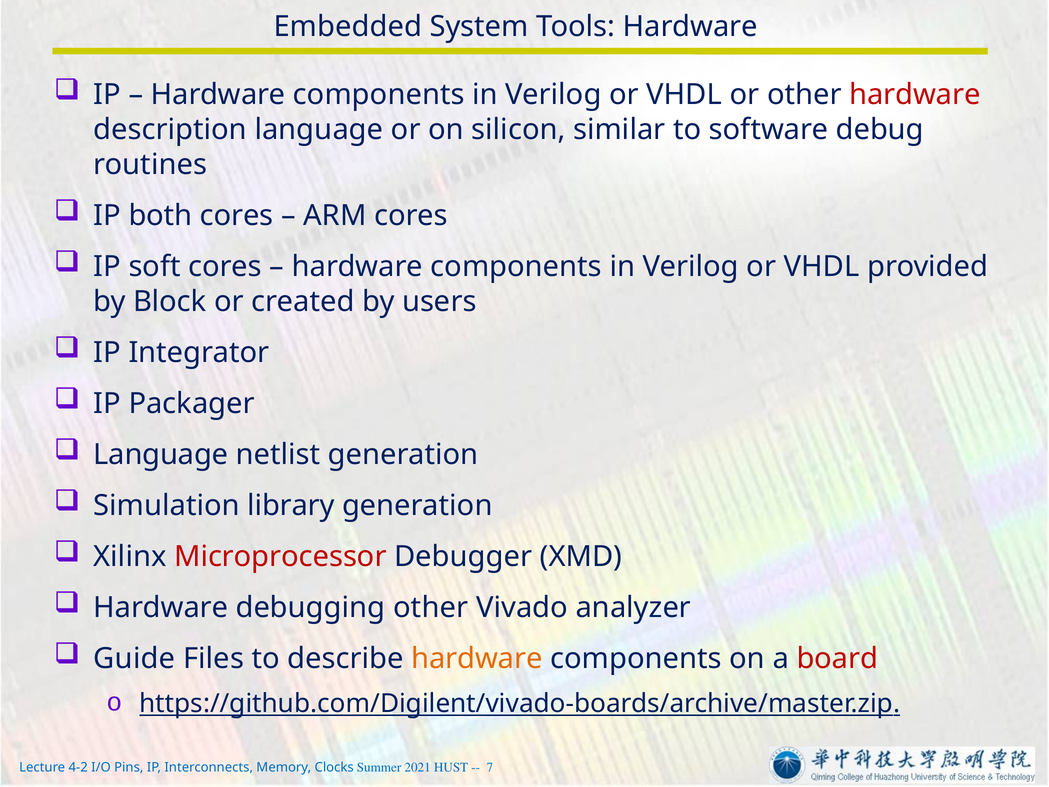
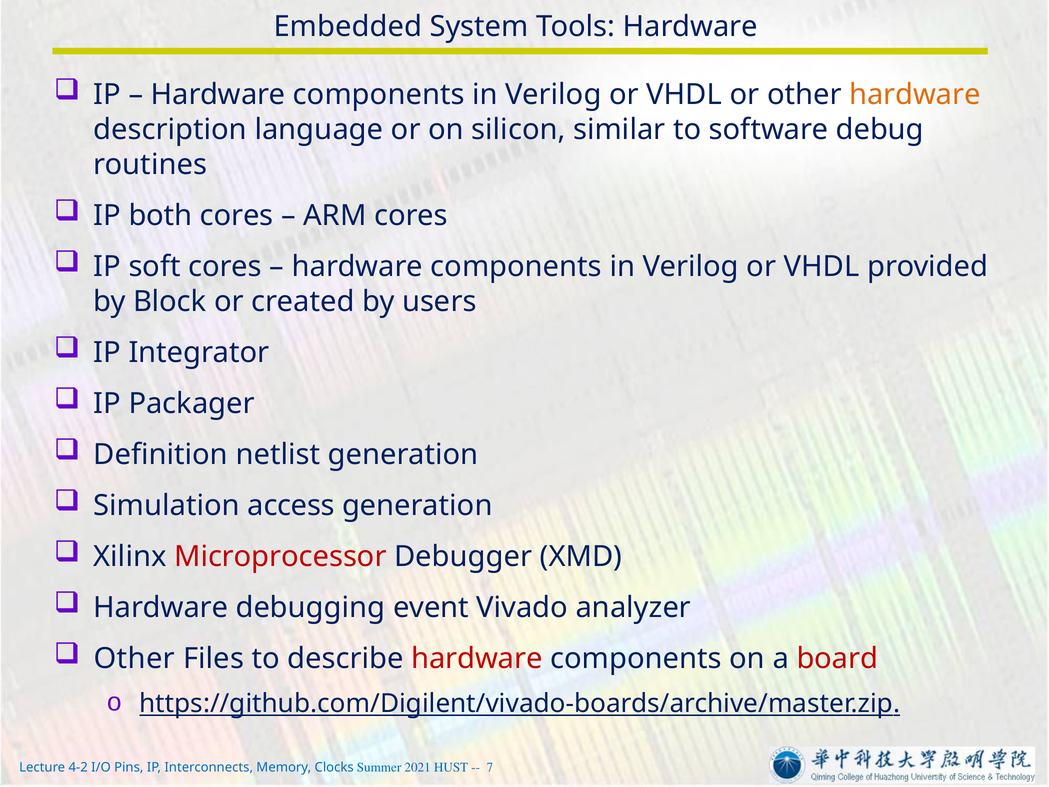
hardware colour: red -> orange (915, 95)
Language: Language -> Definition (161, 455)
library: library -> access (291, 506)
debugging other: other -> event (431, 608)
Guide: Guide -> Other (134, 659)
hardware colour: orange -> red (477, 659)
